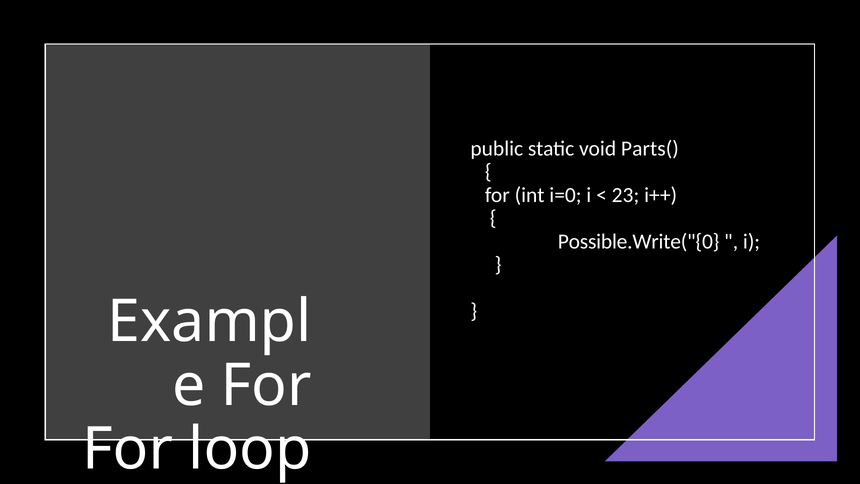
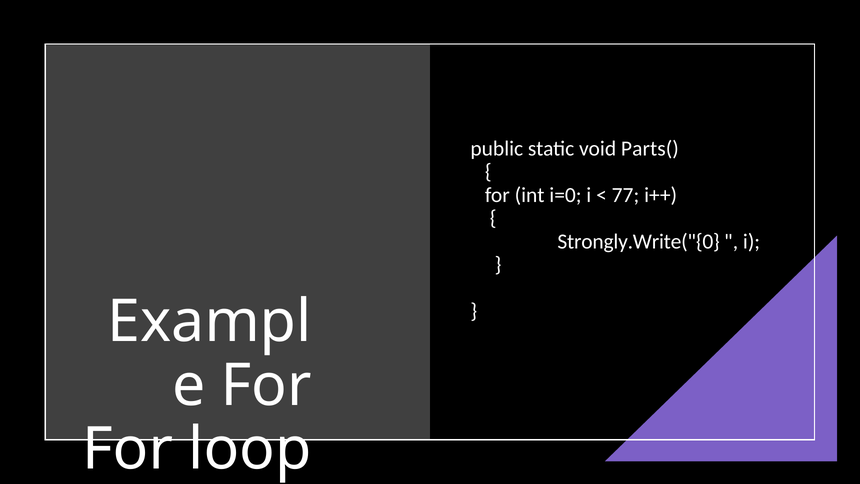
23: 23 -> 77 (625, 195)
Possible.Write("{0: Possible.Write("{0 -> Strongly.Write("{0 (639, 241)
